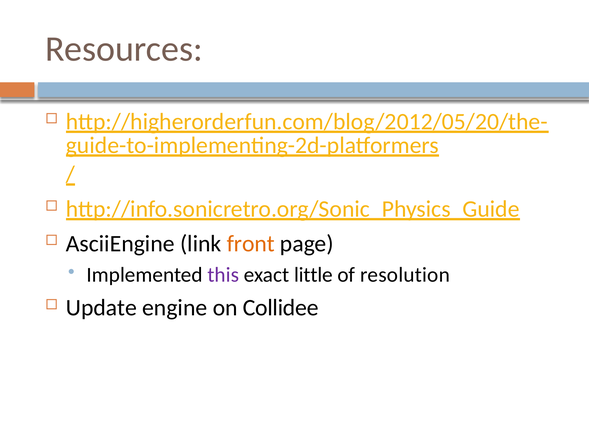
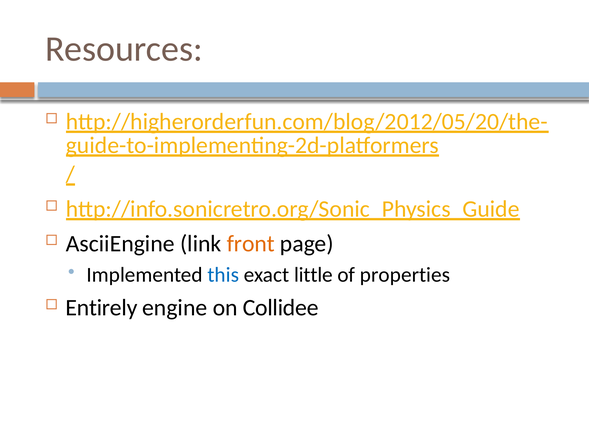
this colour: purple -> blue (223, 275)
resolution: resolution -> properties (405, 275)
Update: Update -> Entirely (101, 308)
